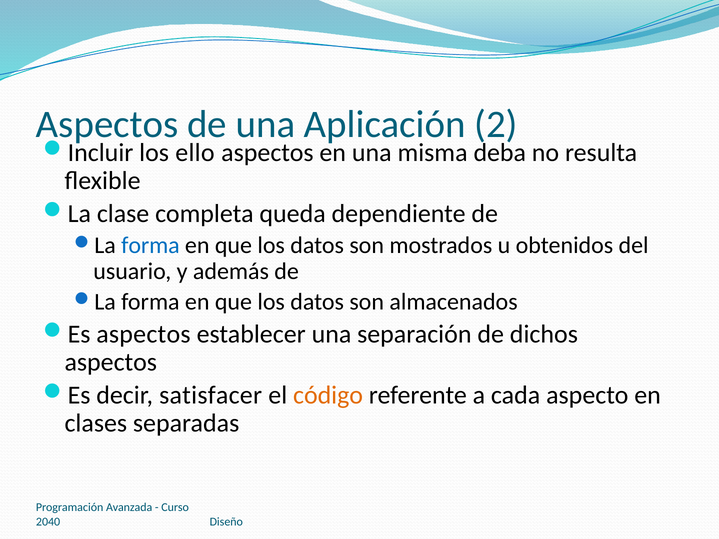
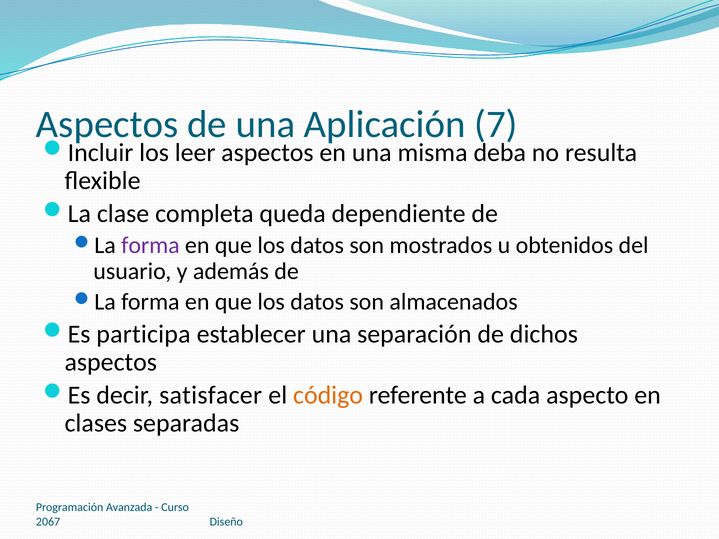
2: 2 -> 7 (496, 125)
ello: ello -> leer (195, 153)
forma colour: blue -> purple (150, 246)
Es aspectos: aspectos -> participa (143, 334)
2040: 2040 -> 2067 (48, 522)
